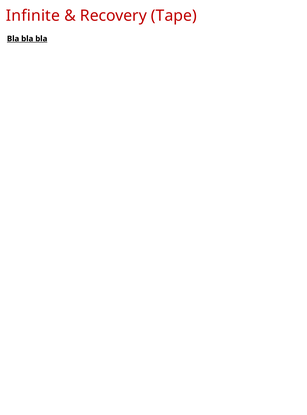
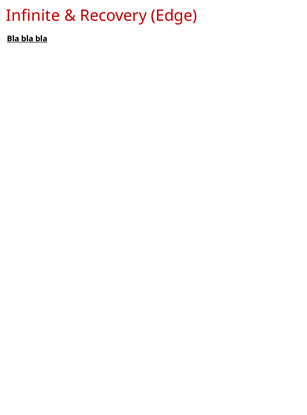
Tape: Tape -> Edge (174, 16)
